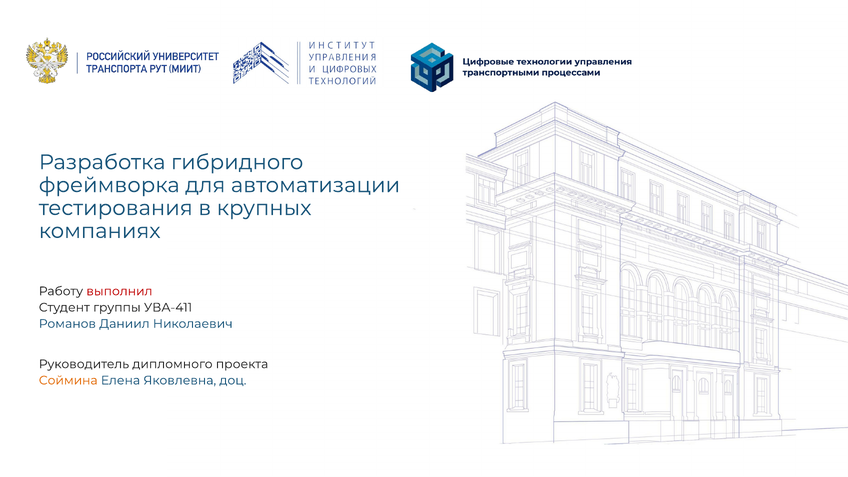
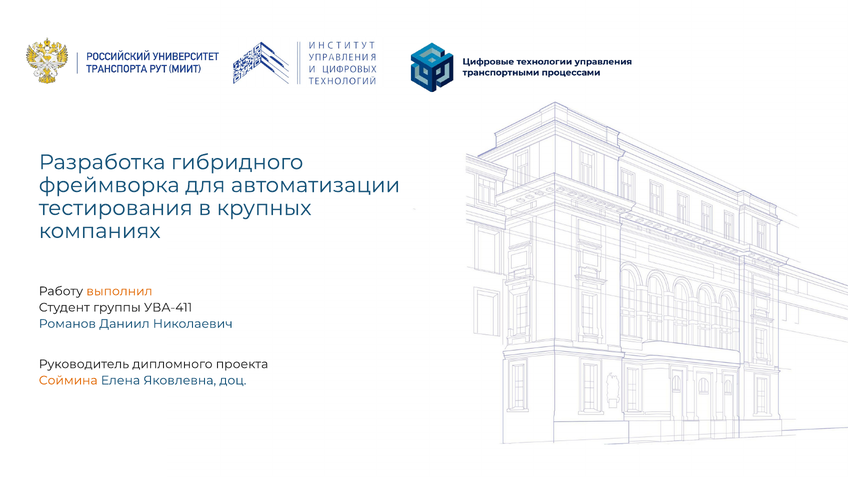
выполнил colour: red -> orange (119, 291)
